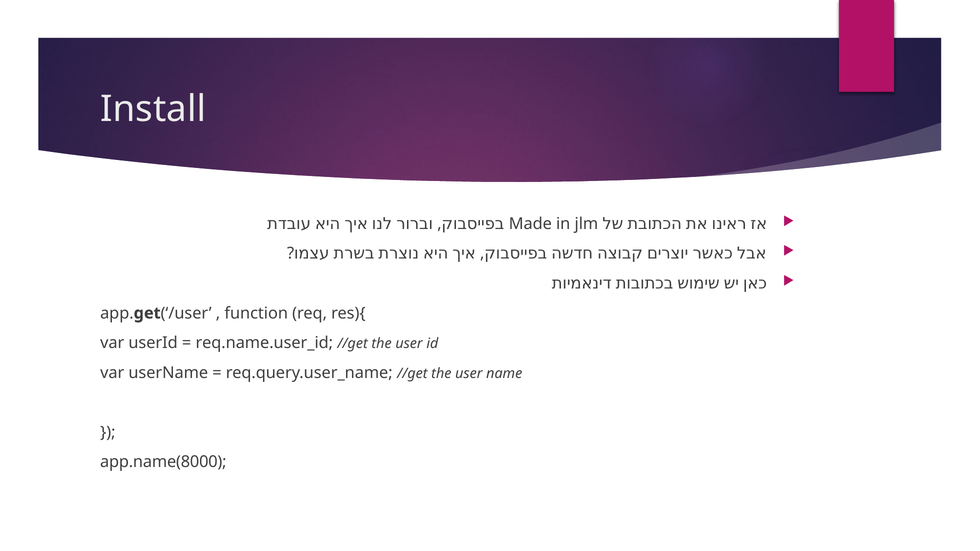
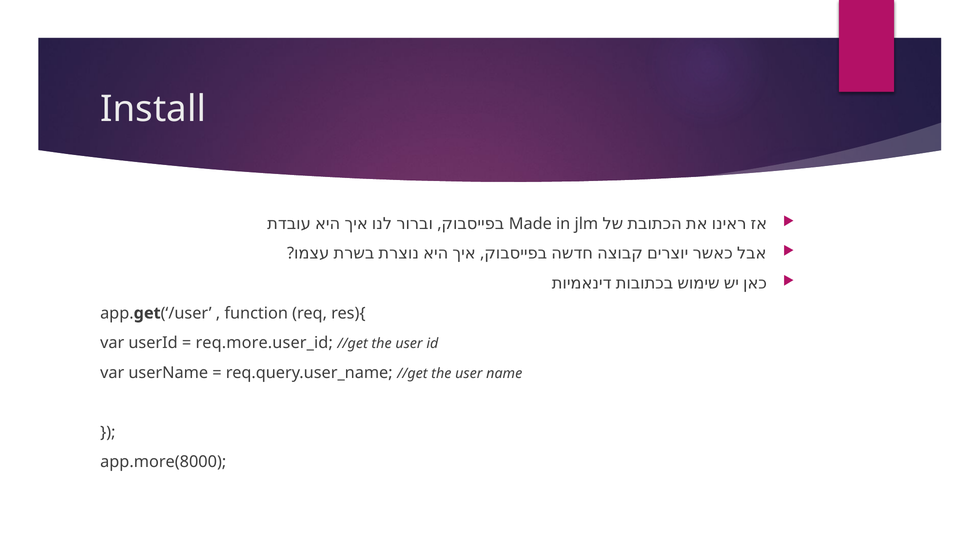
req.name.user_id: req.name.user_id -> req.more.user_id (264, 343)
app.name(8000: app.name(8000 -> app.more(8000 (163, 462)
